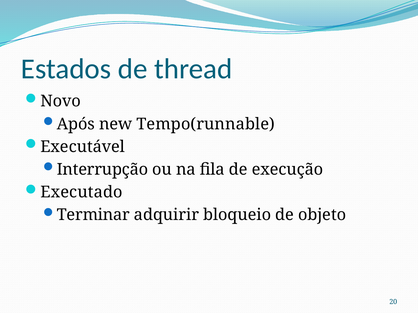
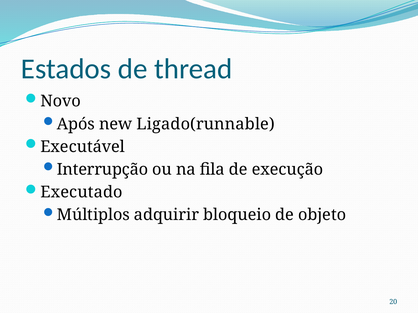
Tempo(runnable: Tempo(runnable -> Ligado(runnable (206, 124)
Terminar: Terminar -> Múltiplos (93, 215)
